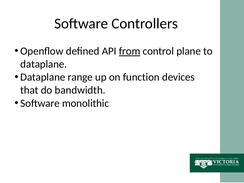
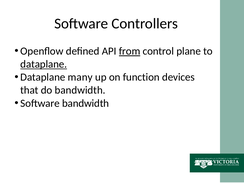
dataplane underline: none -> present (44, 64)
range: range -> many (80, 77)
Software monolithic: monolithic -> bandwidth (86, 103)
